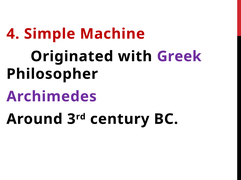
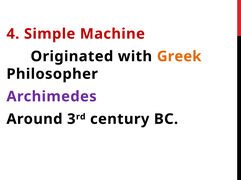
Greek colour: purple -> orange (179, 57)
